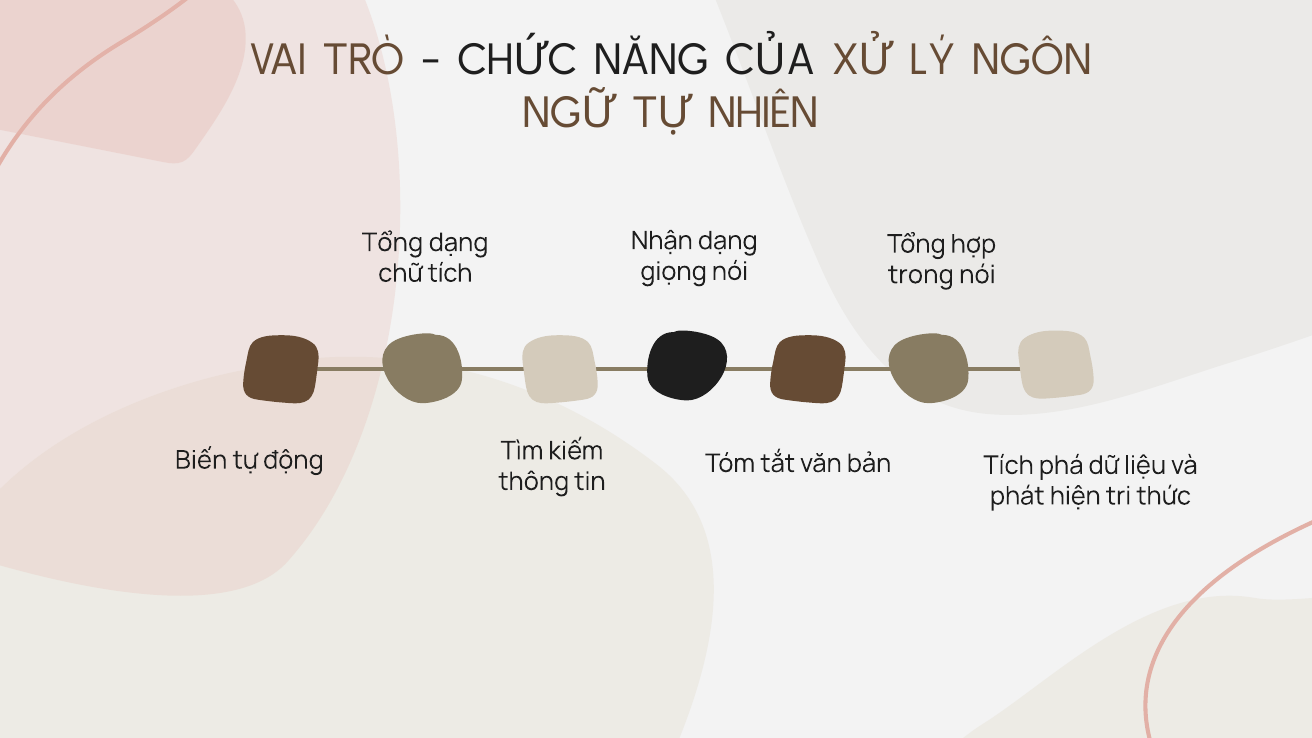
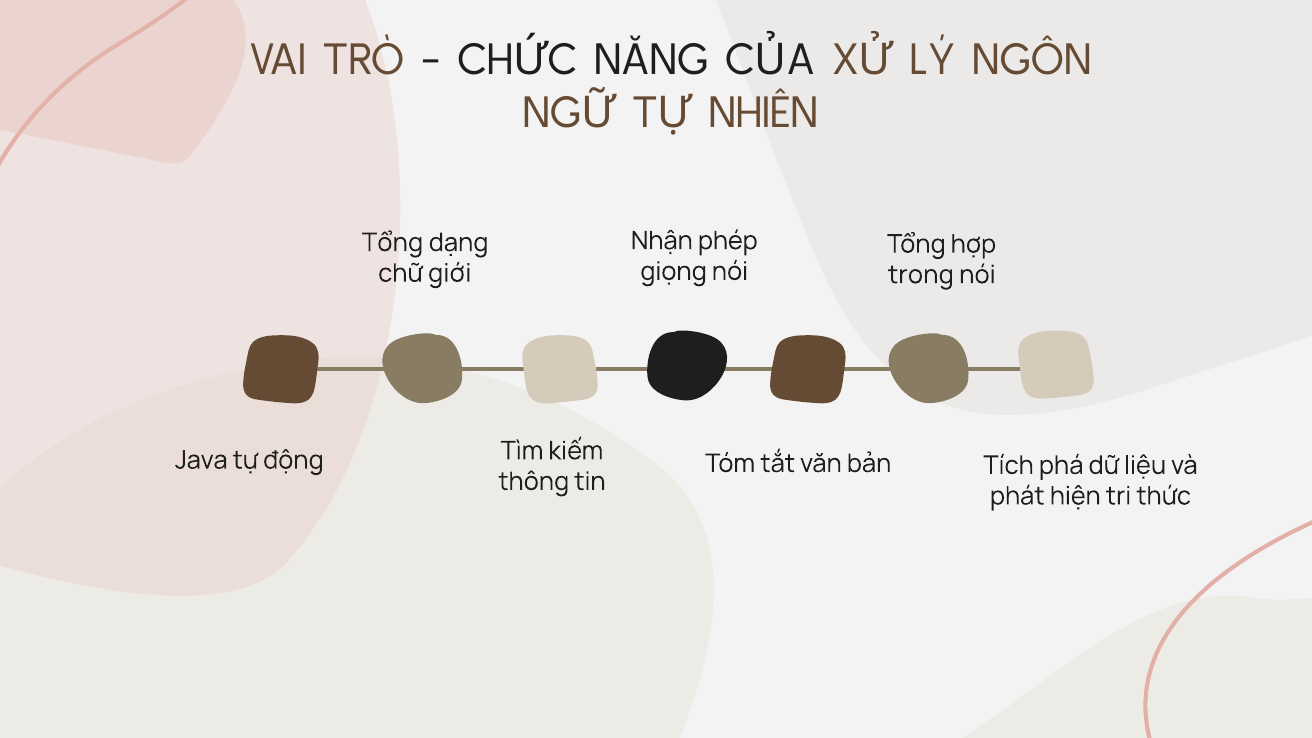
Nhận dạng: dạng -> phép (728, 241)
chữ tích: tích -> giới (450, 273)
Biến: Biến -> Java (201, 460)
